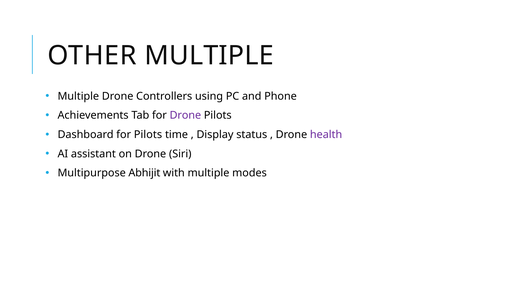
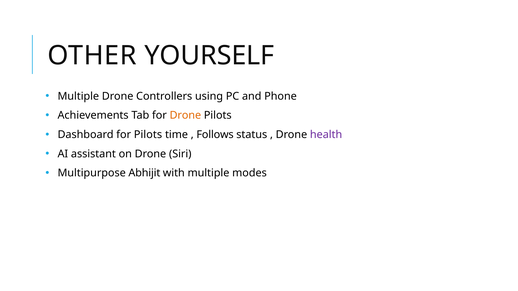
OTHER MULTIPLE: MULTIPLE -> YOURSELF (209, 56)
Drone colour: purple -> orange (185, 116)
Display: Display -> Follows (215, 135)
